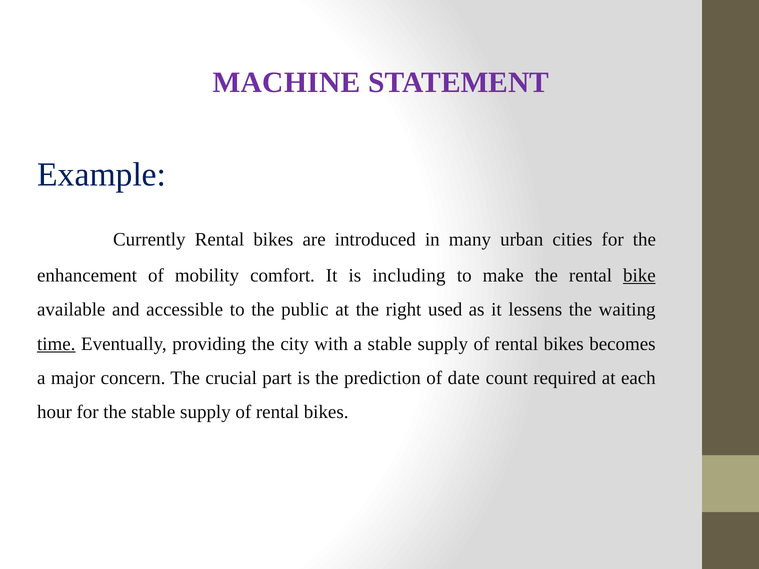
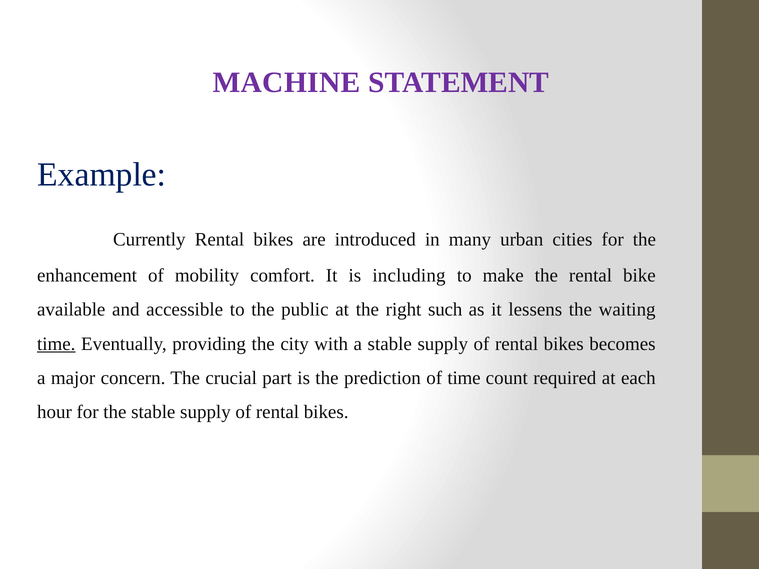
bike underline: present -> none (639, 276)
used: used -> such (445, 310)
of date: date -> time (464, 378)
